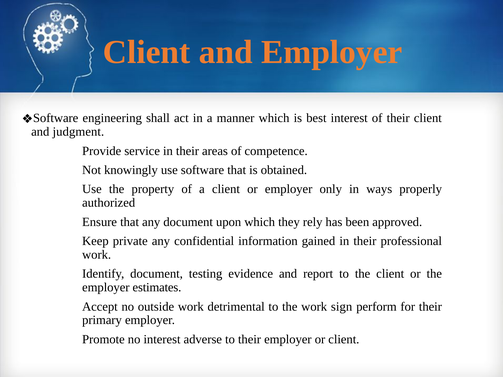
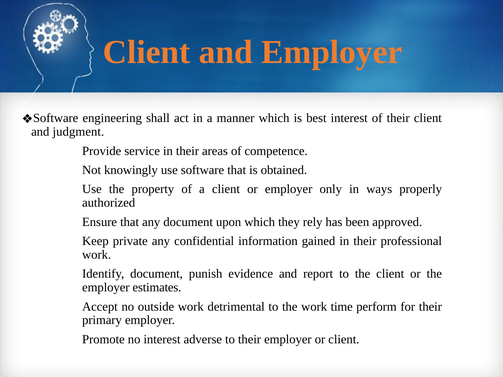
testing: testing -> punish (206, 274)
sign: sign -> time (342, 307)
